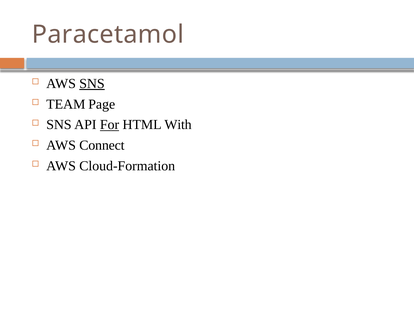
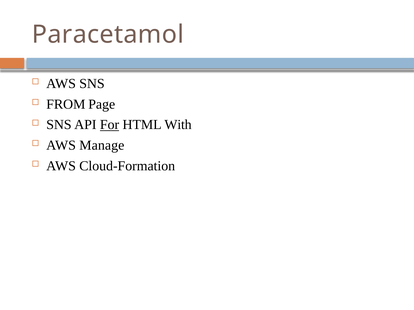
SNS underline: present -> none (92, 84)
TEAM: TEAM -> FROM (66, 104)
Connect: Connect -> Manage (102, 145)
